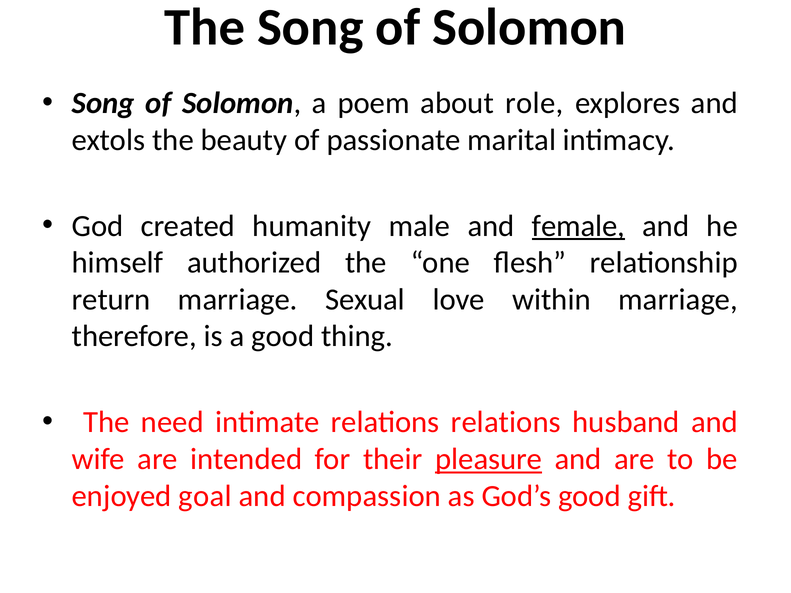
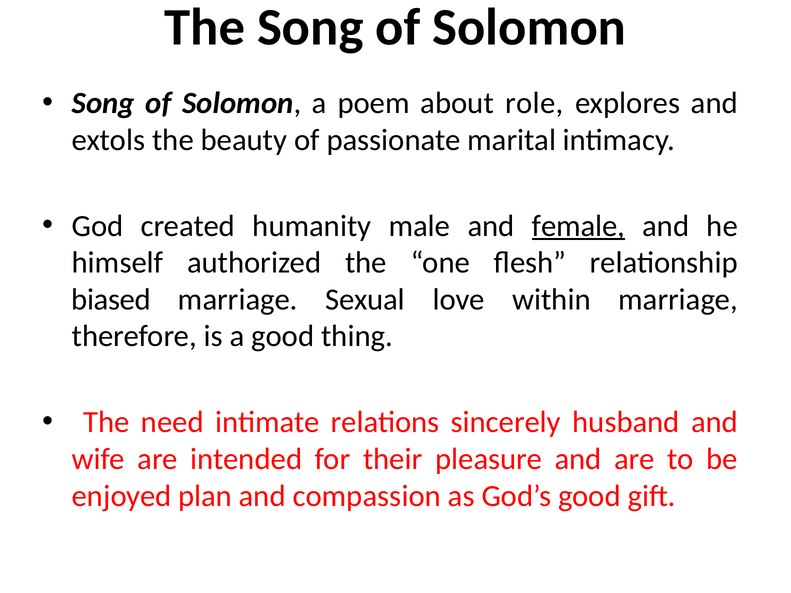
return: return -> biased (111, 300)
relations relations: relations -> sincerely (506, 422)
pleasure underline: present -> none (489, 459)
goal: goal -> plan (205, 496)
